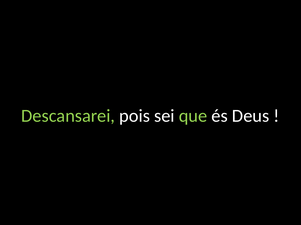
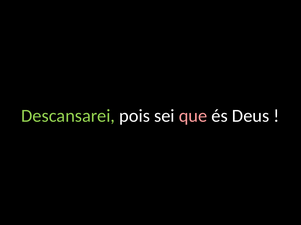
que colour: light green -> pink (193, 116)
